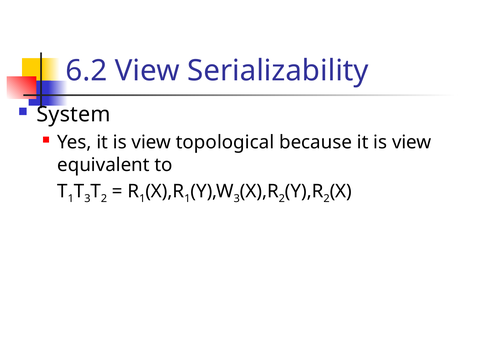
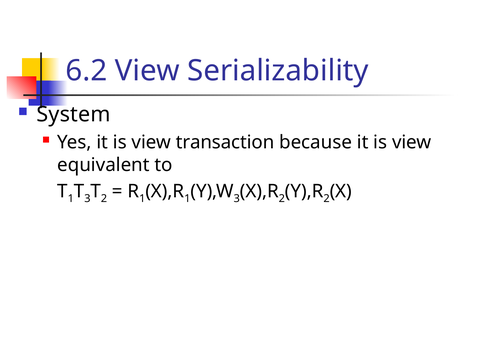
topological: topological -> transaction (225, 142)
